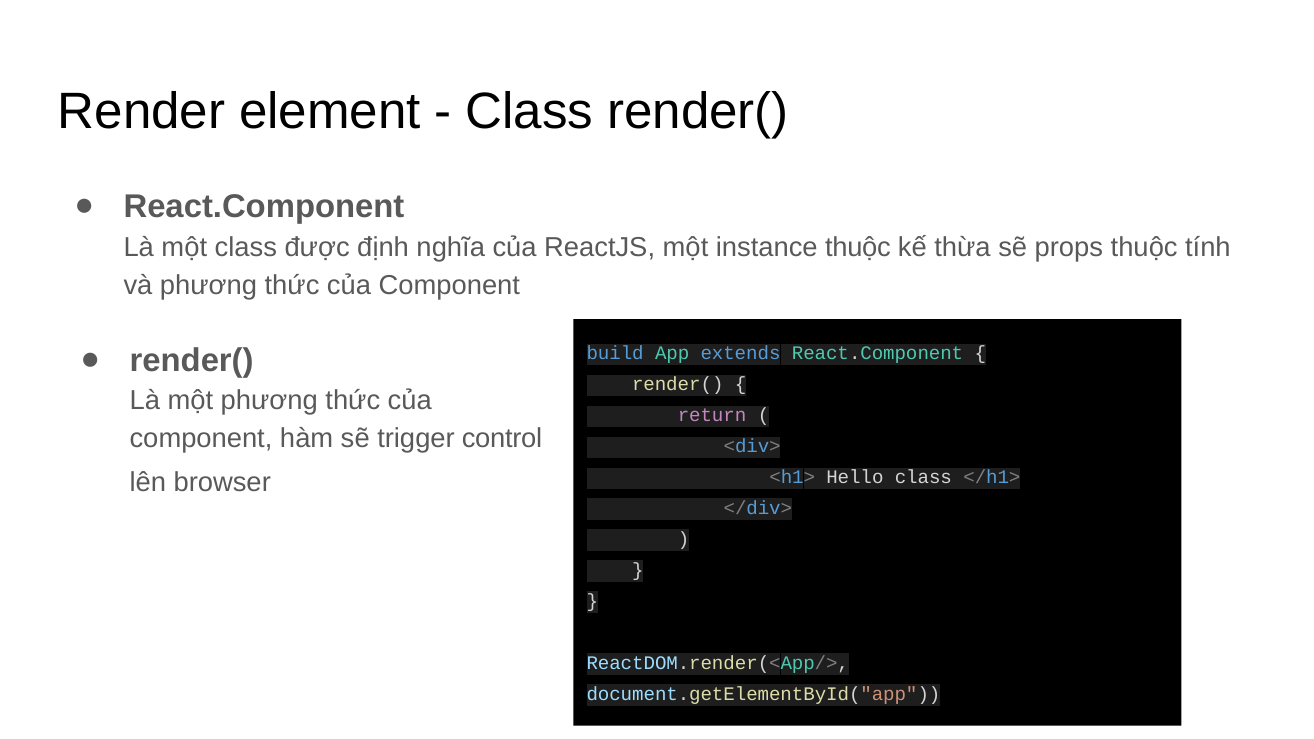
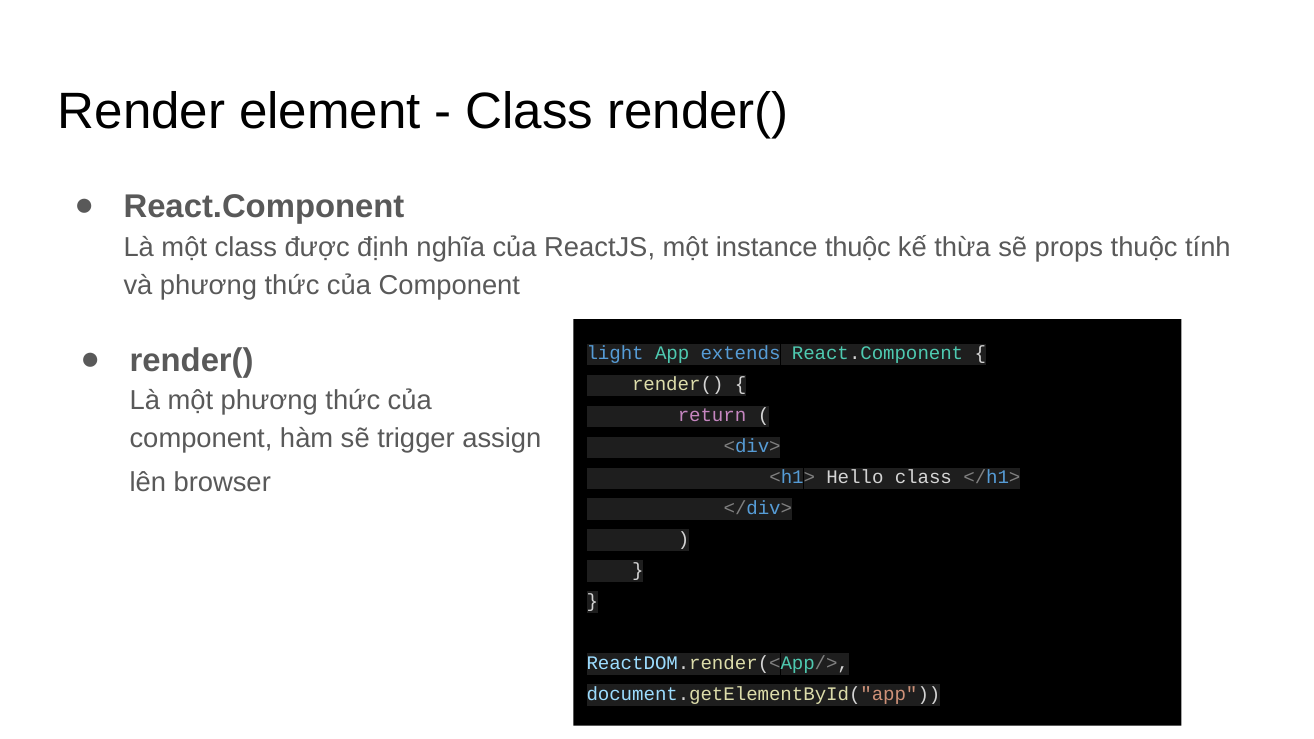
build: build -> light (615, 353)
control: control -> assign (502, 439)
